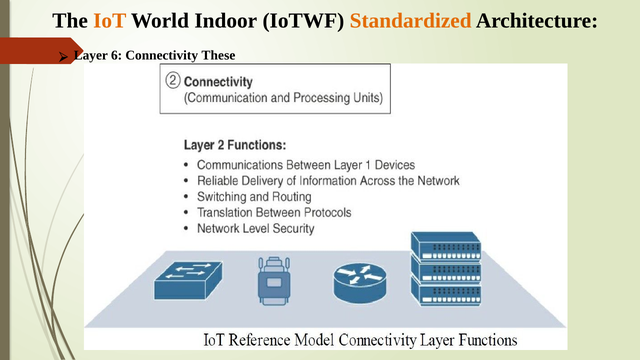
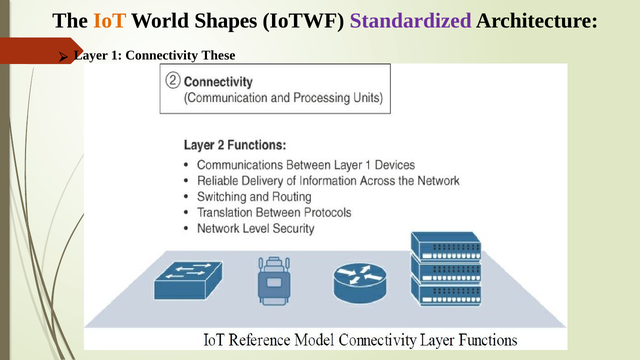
Indoor: Indoor -> Shapes (226, 21)
Standardized colour: orange -> purple (411, 21)
6: 6 -> 1 (117, 55)
